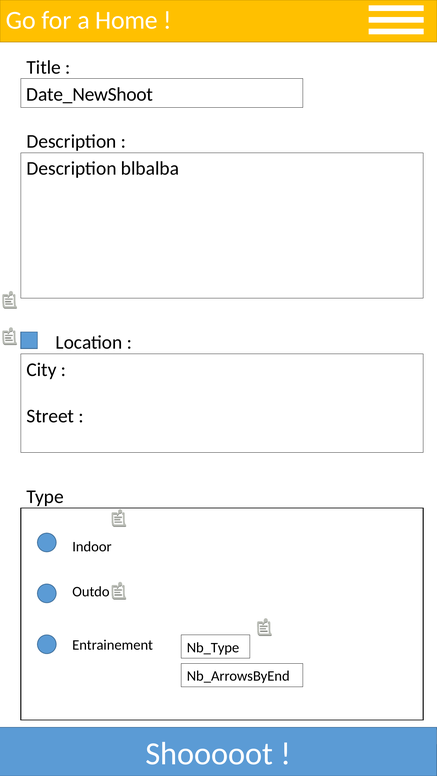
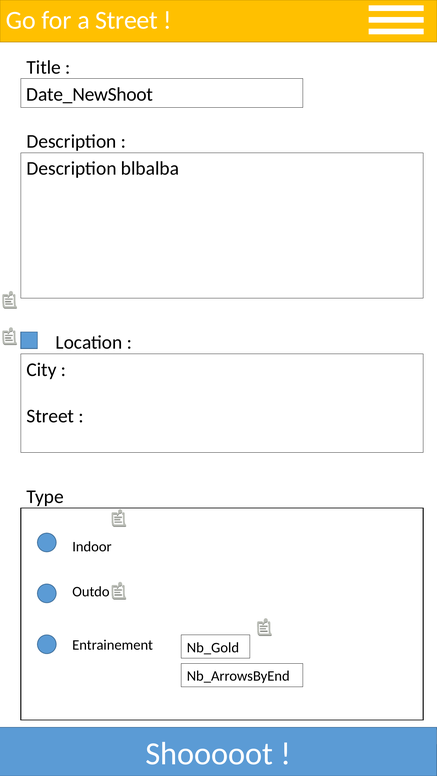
a Home: Home -> Street (127, 20)
Nb_Type: Nb_Type -> Nb_Gold (213, 648)
